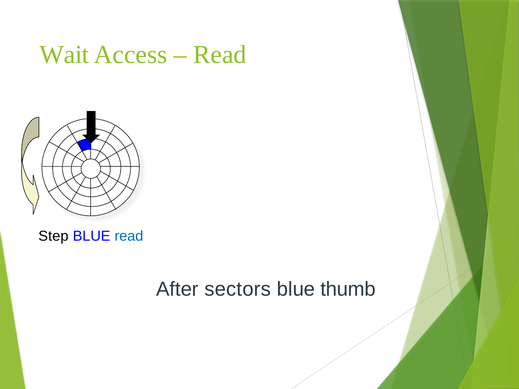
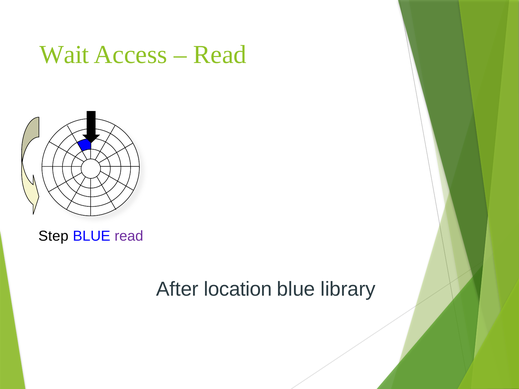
read colour: blue -> purple (129, 236)
sectors: sectors -> location (238, 289)
thumb: thumb -> library (348, 289)
